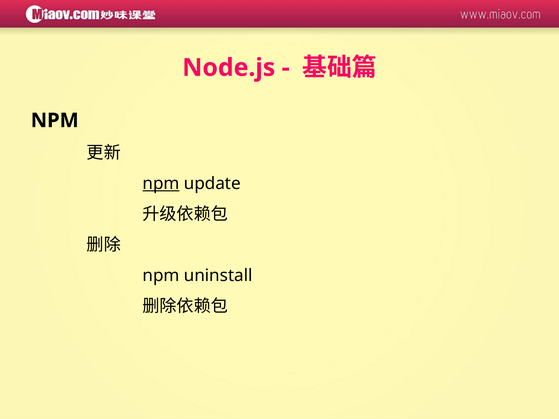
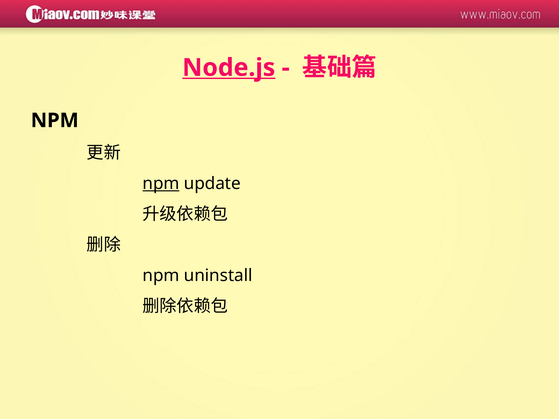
Node.js underline: none -> present (229, 68)
